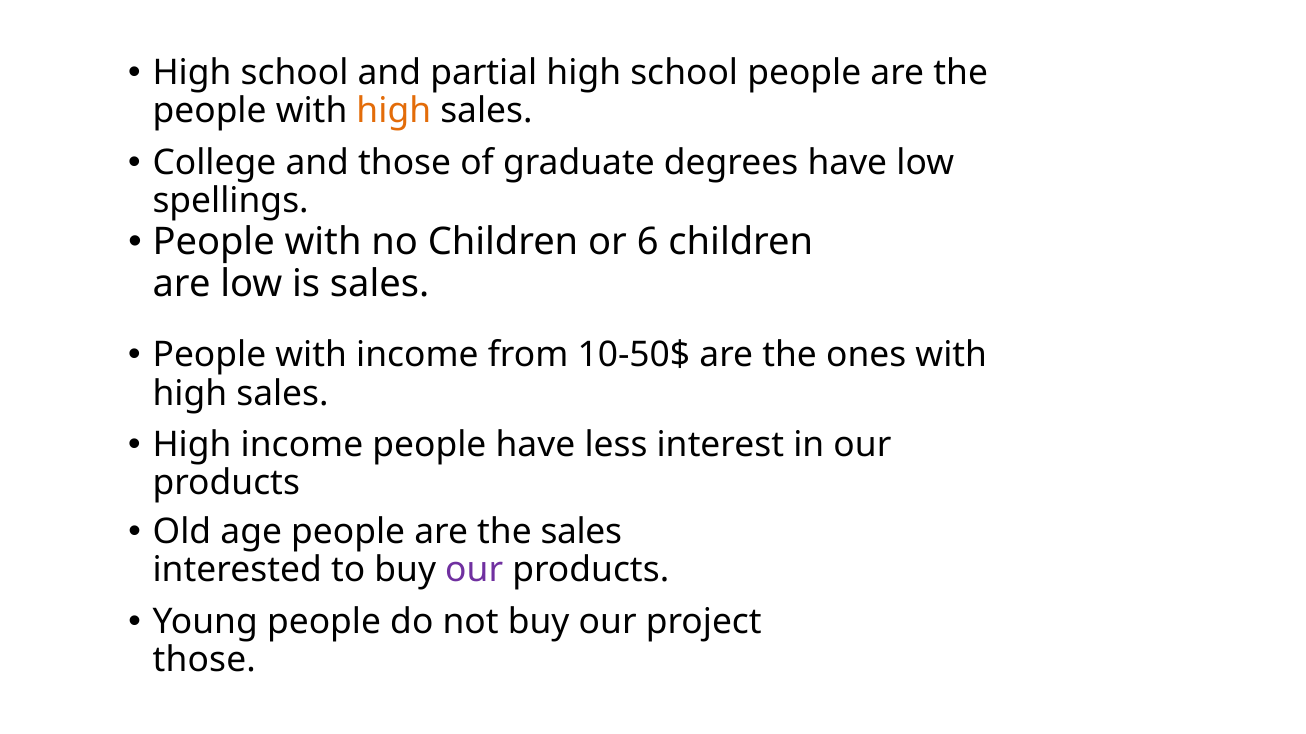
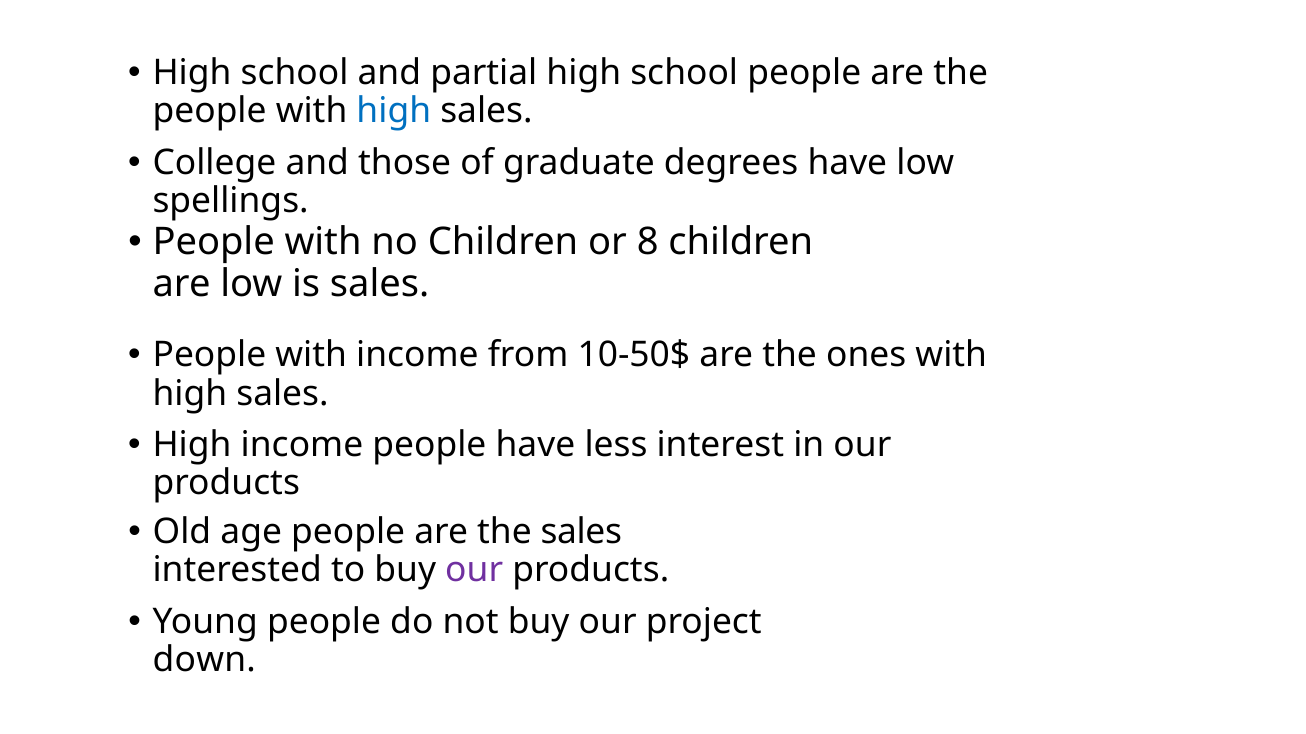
high colour: orange -> blue (394, 111)
6: 6 -> 8 (648, 243)
those: those -> down (204, 660)
